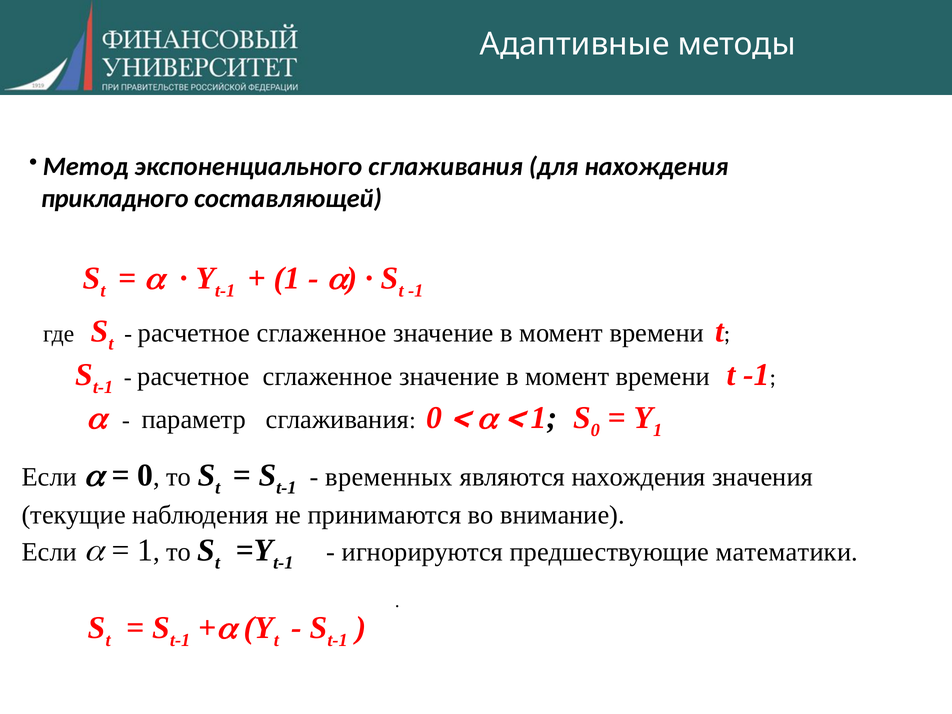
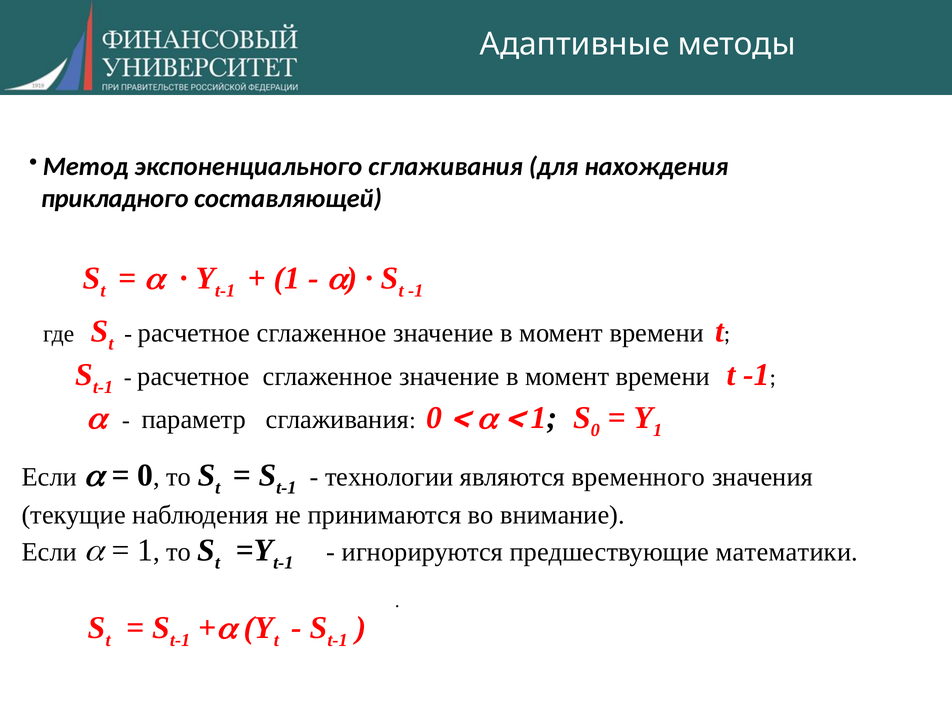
временных: временных -> технологии (389, 477)
являются нахождения: нахождения -> временного (638, 477)
